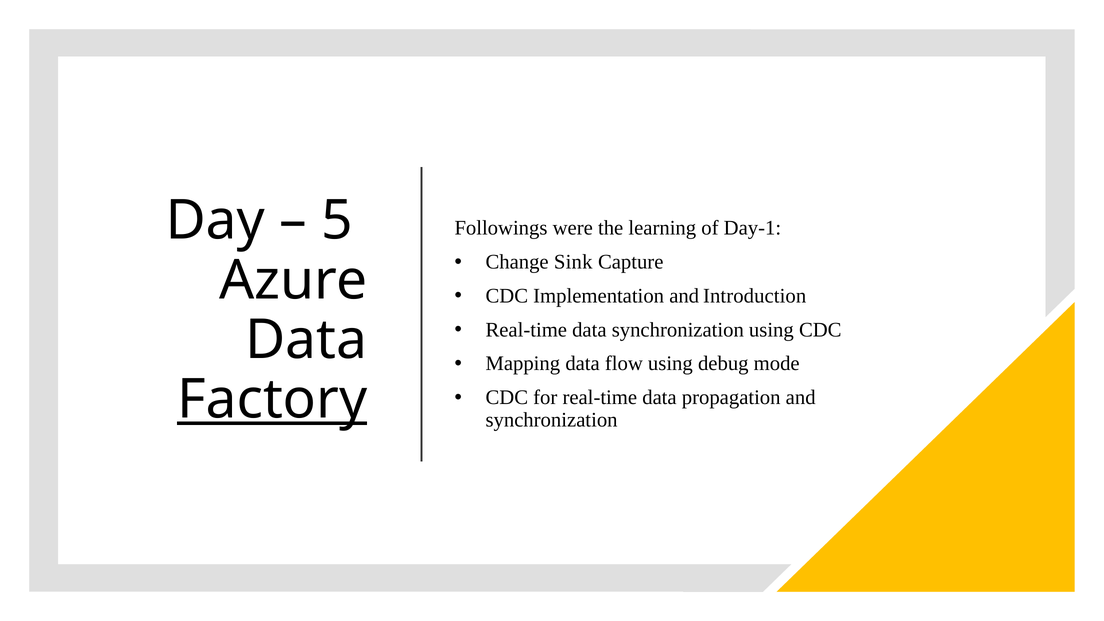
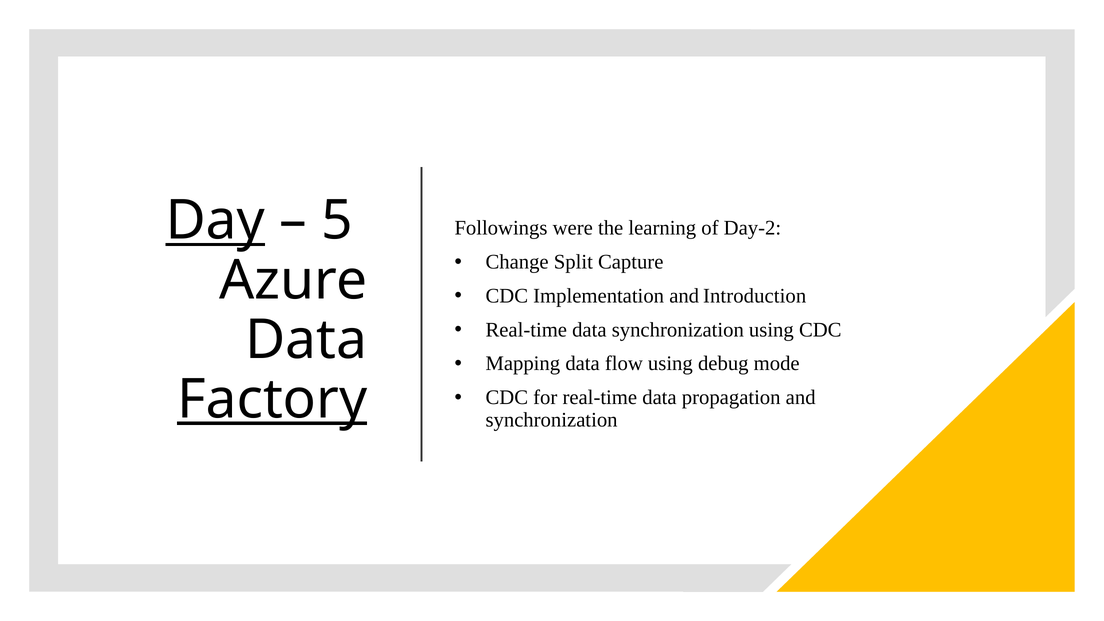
Day underline: none -> present (215, 221)
Day-1: Day-1 -> Day-2 (752, 228)
Sink: Sink -> Split (573, 262)
